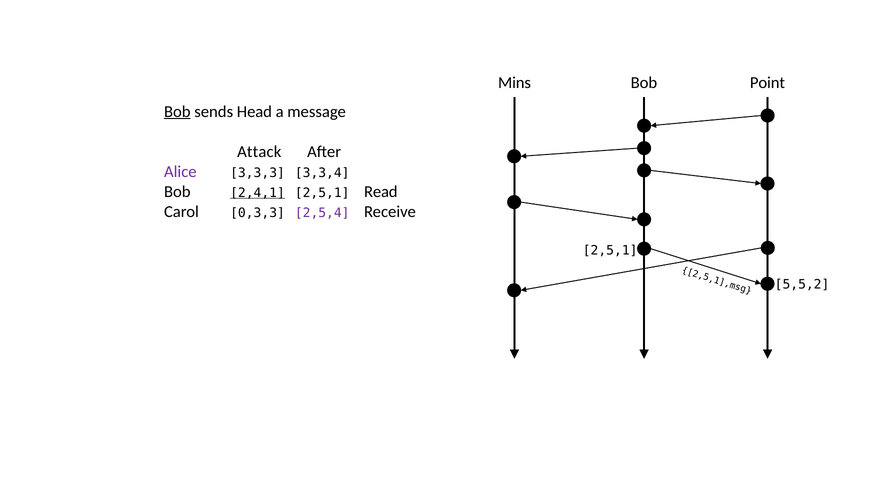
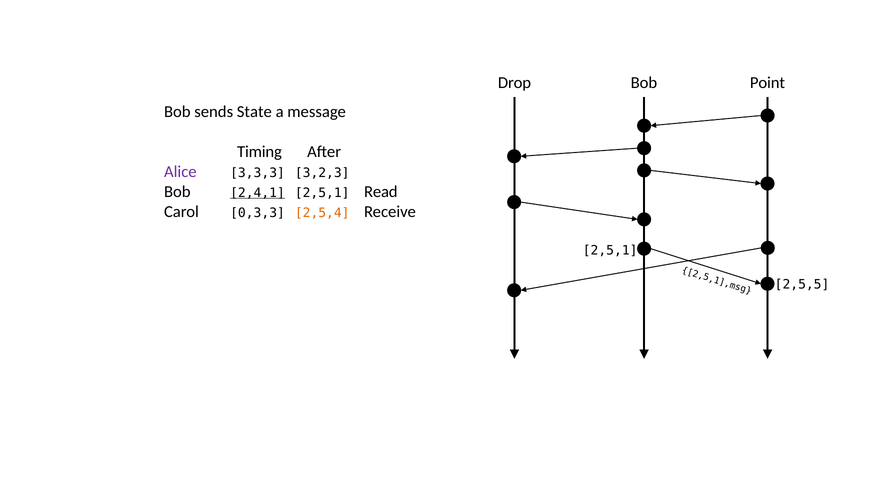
Mins: Mins -> Drop (514, 83)
Bob underline: present -> none (177, 112)
Head: Head -> State (254, 112)
Attack: Attack -> Timing (259, 152)
3,3,4: 3,3,4 -> 3,2,3 (322, 173)
2,5,4 colour: purple -> orange (322, 213)
5,5,2: 5,5,2 -> 2,5,5 (802, 285)
